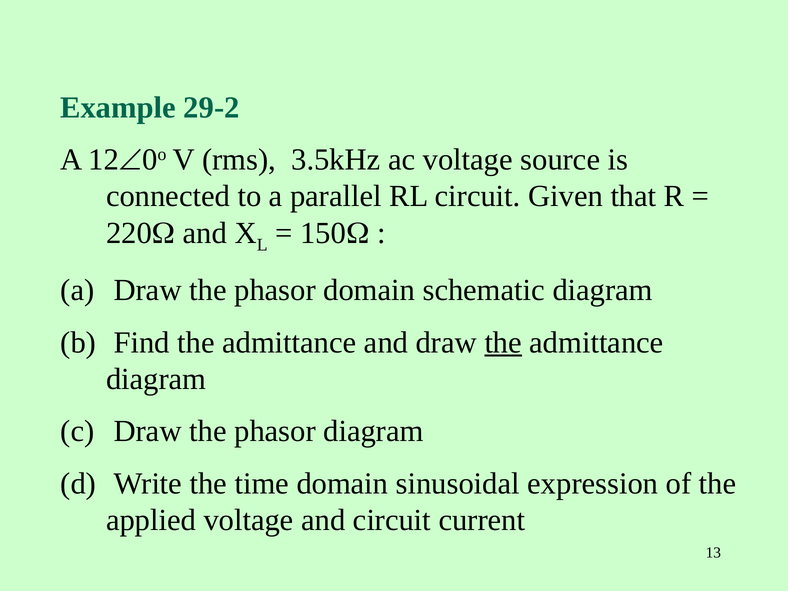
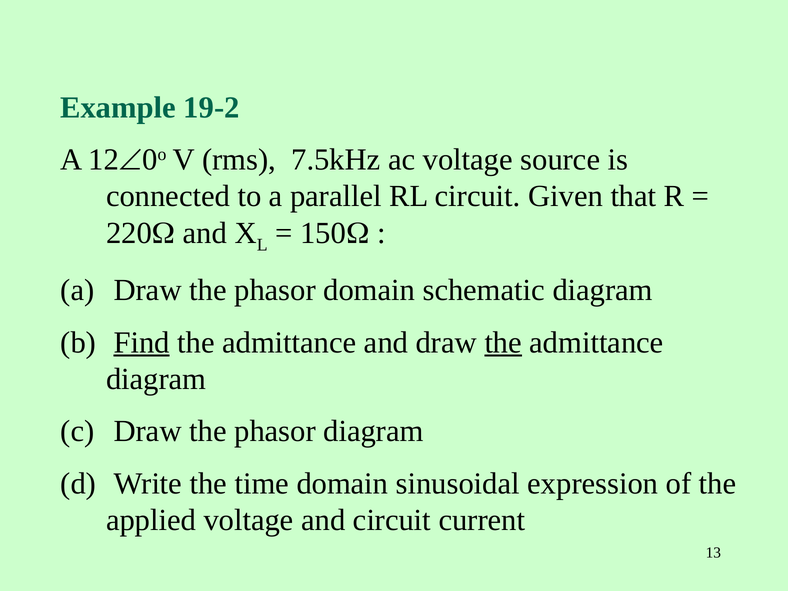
29-2: 29-2 -> 19-2 (212, 107)
3.5kHz: 3.5kHz -> 7.5kHz (336, 160)
Find underline: none -> present (142, 342)
